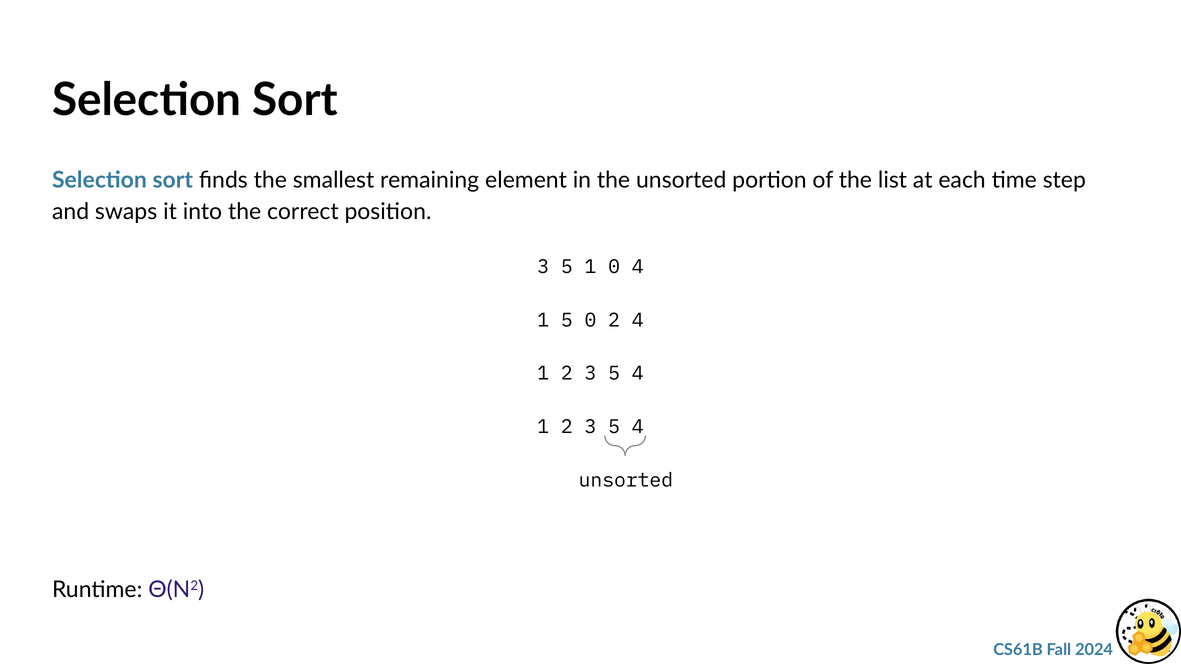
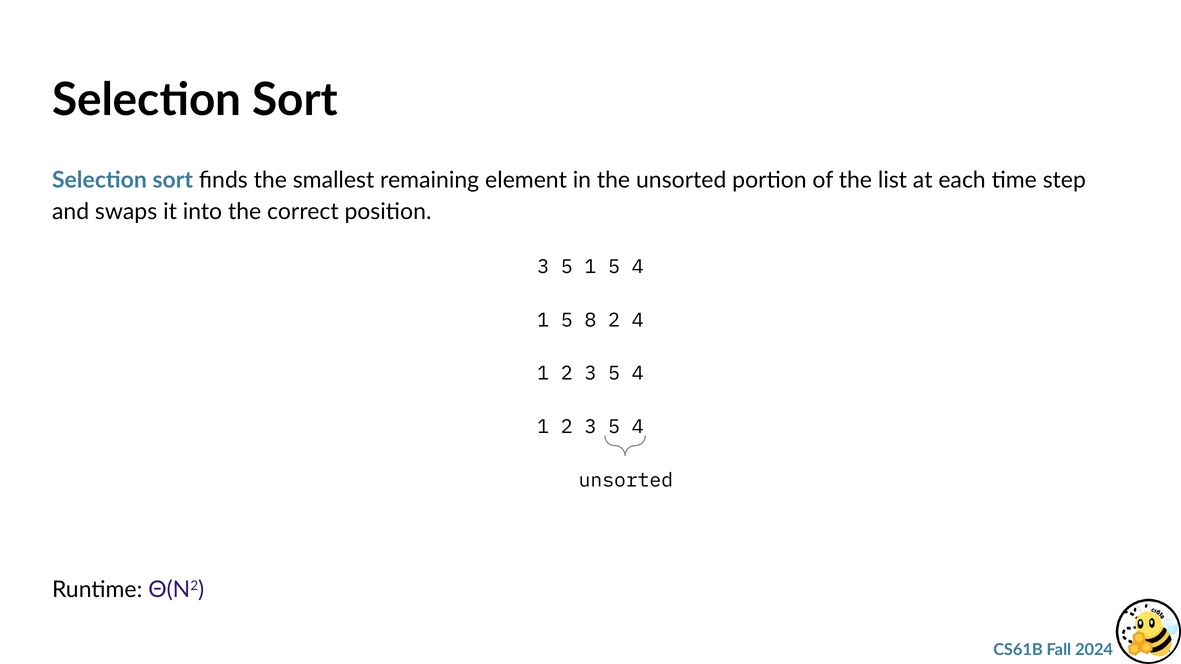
5 1 0: 0 -> 5 (614, 267)
5 0: 0 -> 8 (590, 320)
